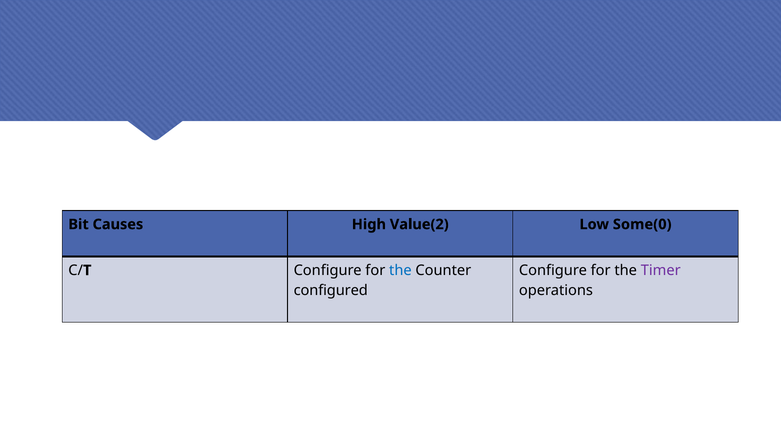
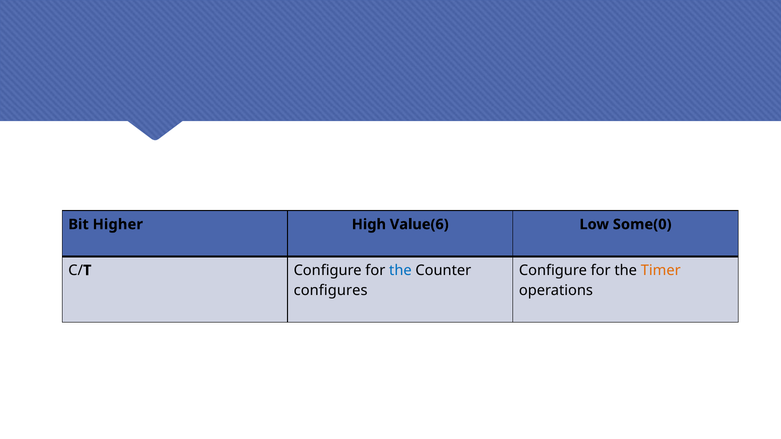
Causes: Causes -> Higher (118, 225)
Value(2: Value(2 -> Value(6 (419, 225)
Timer colour: purple -> orange (661, 270)
configured: configured -> configures (331, 290)
